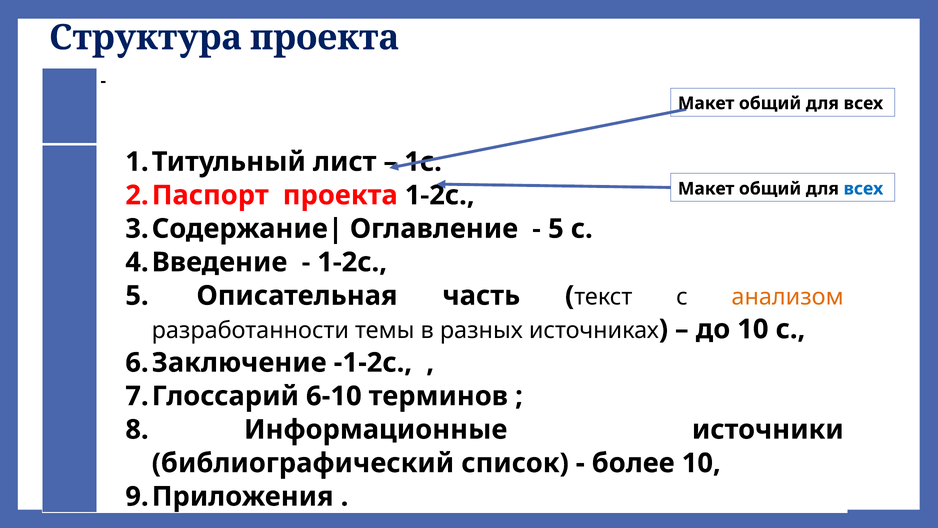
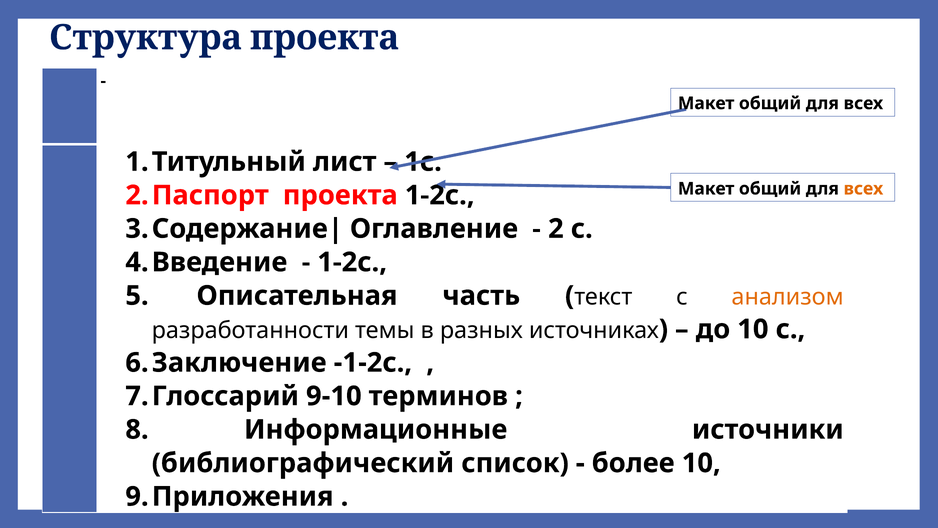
всех colour: blue -> orange (863, 189)
5: 5 -> 2 (556, 229)
6-10: 6-10 -> 9-10 (334, 396)
